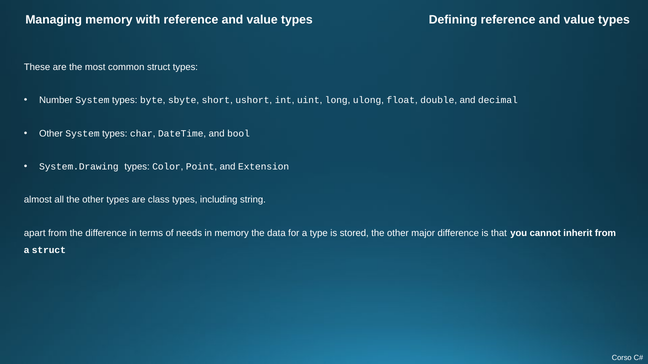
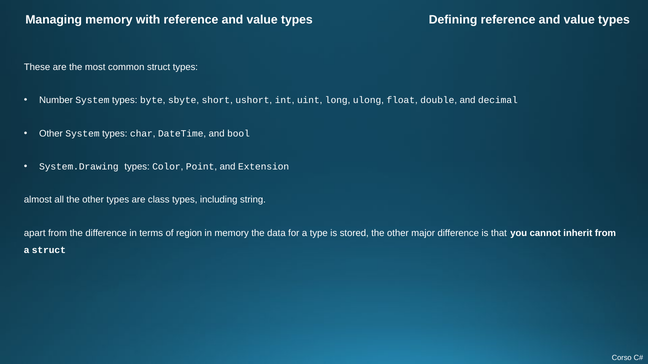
needs: needs -> region (189, 233)
